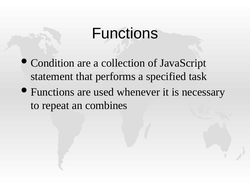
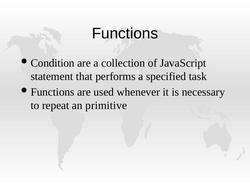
combines: combines -> primitive (106, 105)
